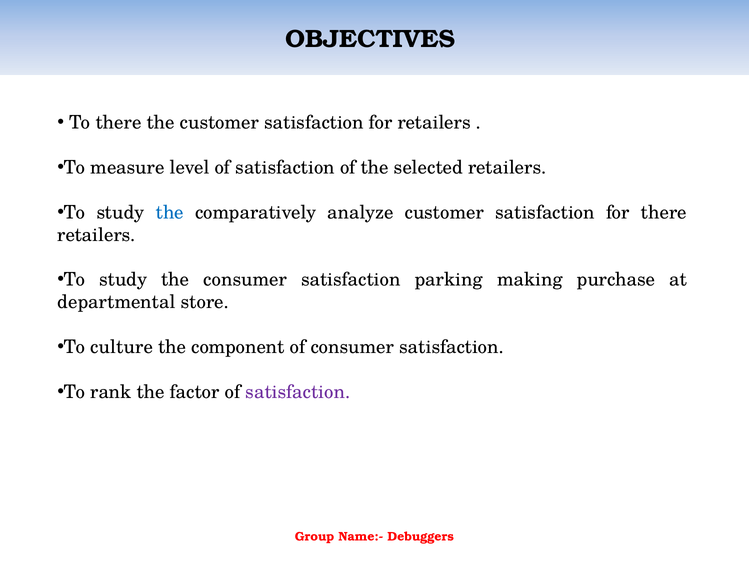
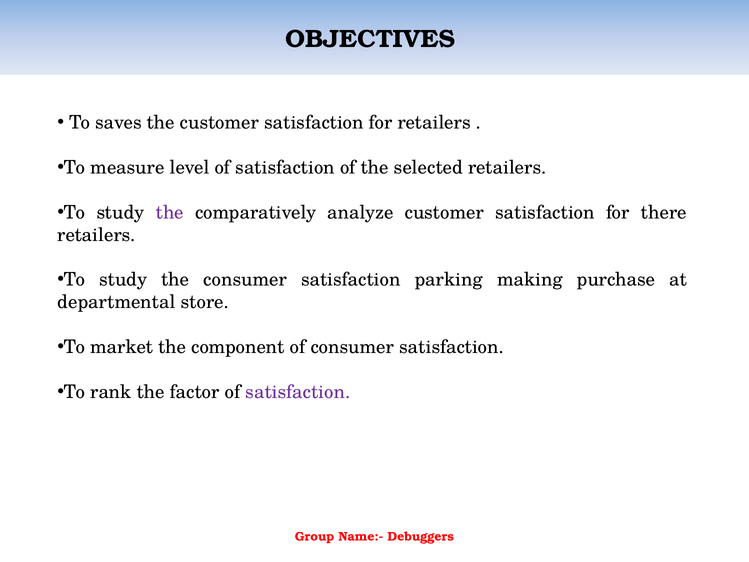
To there: there -> saves (119, 122)
the colour: blue -> purple (170, 212)
culture: culture -> market (122, 347)
